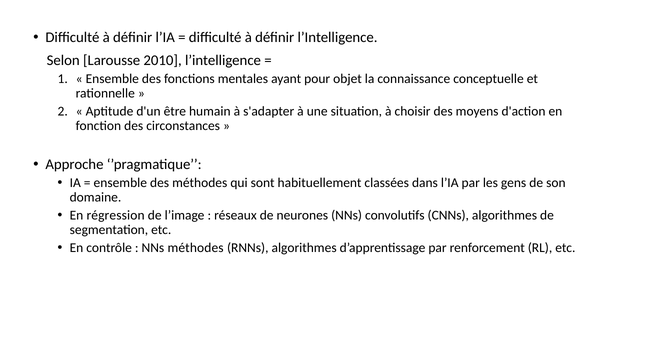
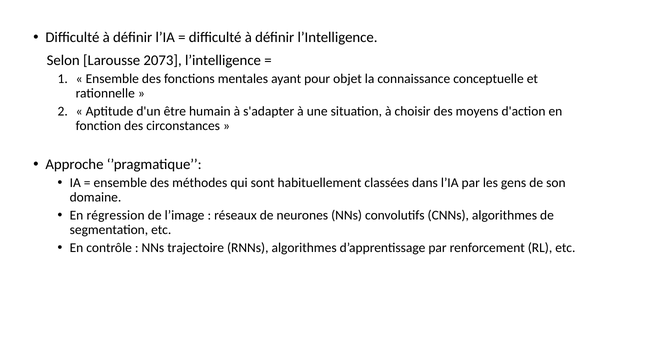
2010: 2010 -> 2073 (163, 60)
NNs méthodes: méthodes -> trajectoire (196, 248)
